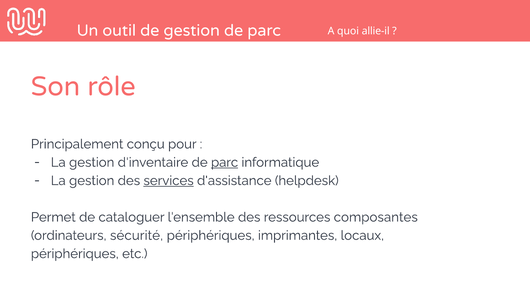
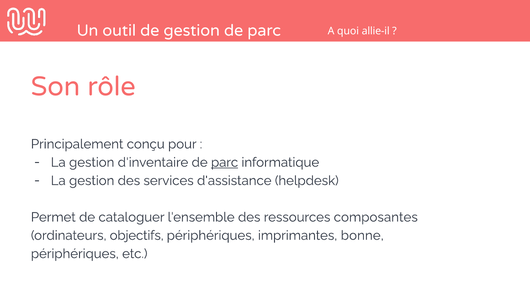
services underline: present -> none (169, 181)
sécurité: sécurité -> objectifs (137, 236)
locaux: locaux -> bonne (362, 236)
